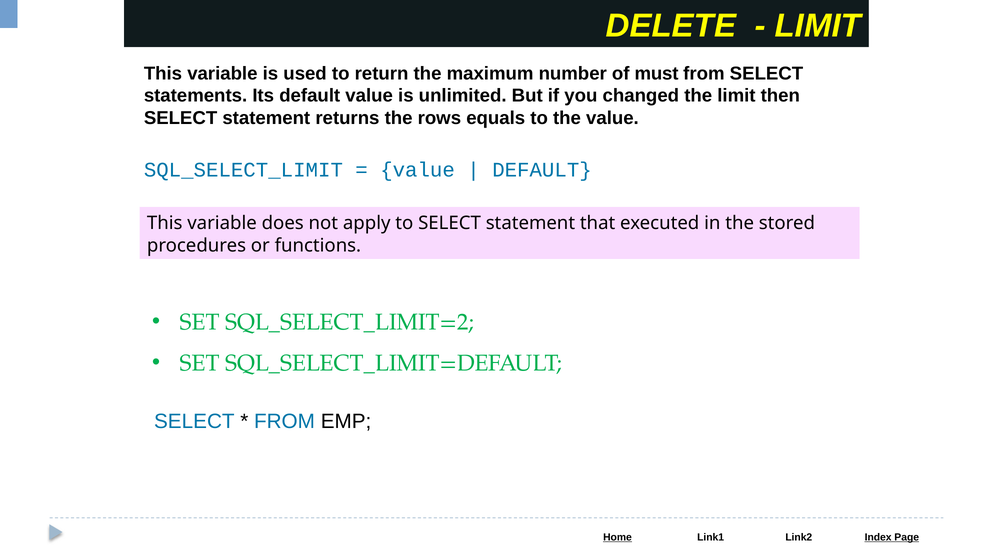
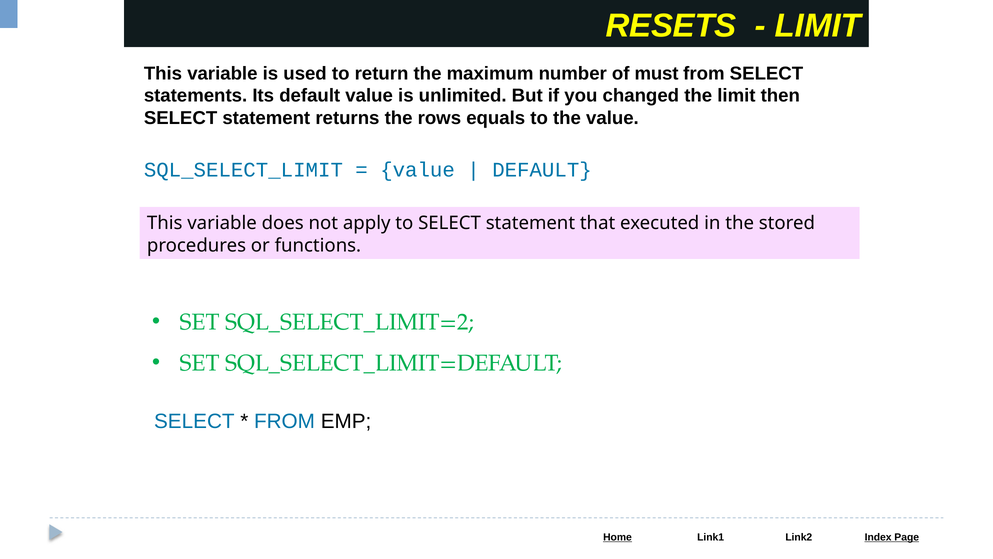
DELETE: DELETE -> RESETS (671, 26)
